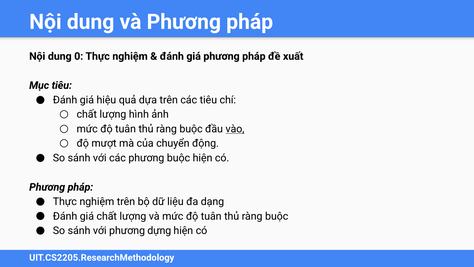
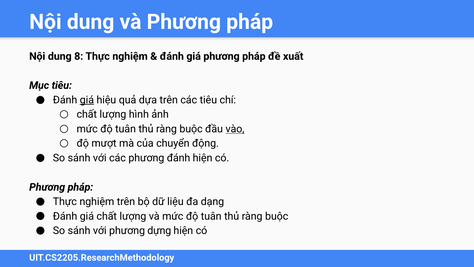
0: 0 -> 8 (79, 56)
giá underline: none -> present (87, 100)
phương buộc: buộc -> đánh (179, 158)
